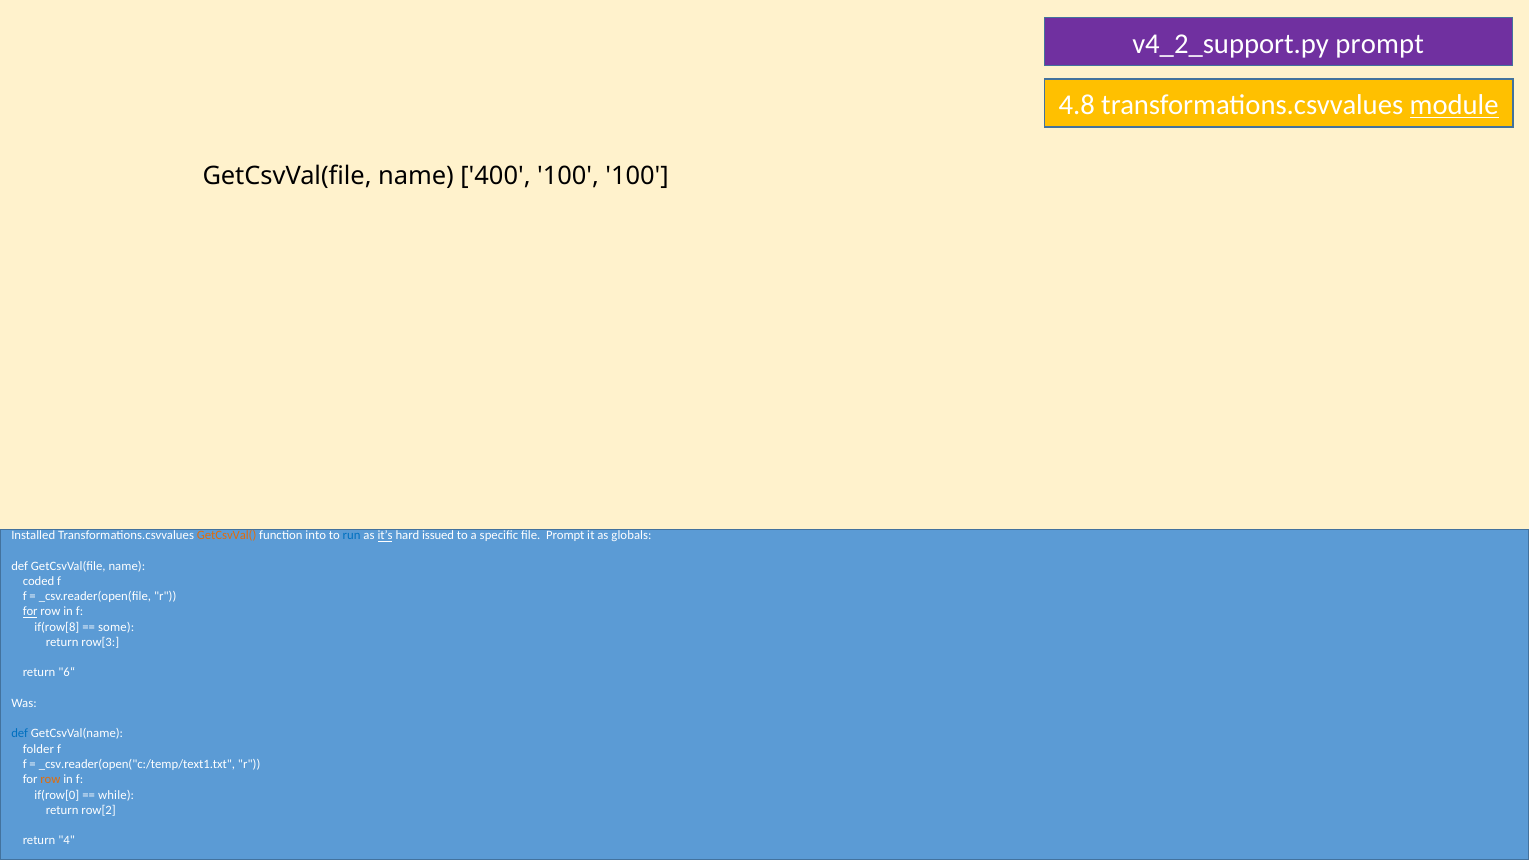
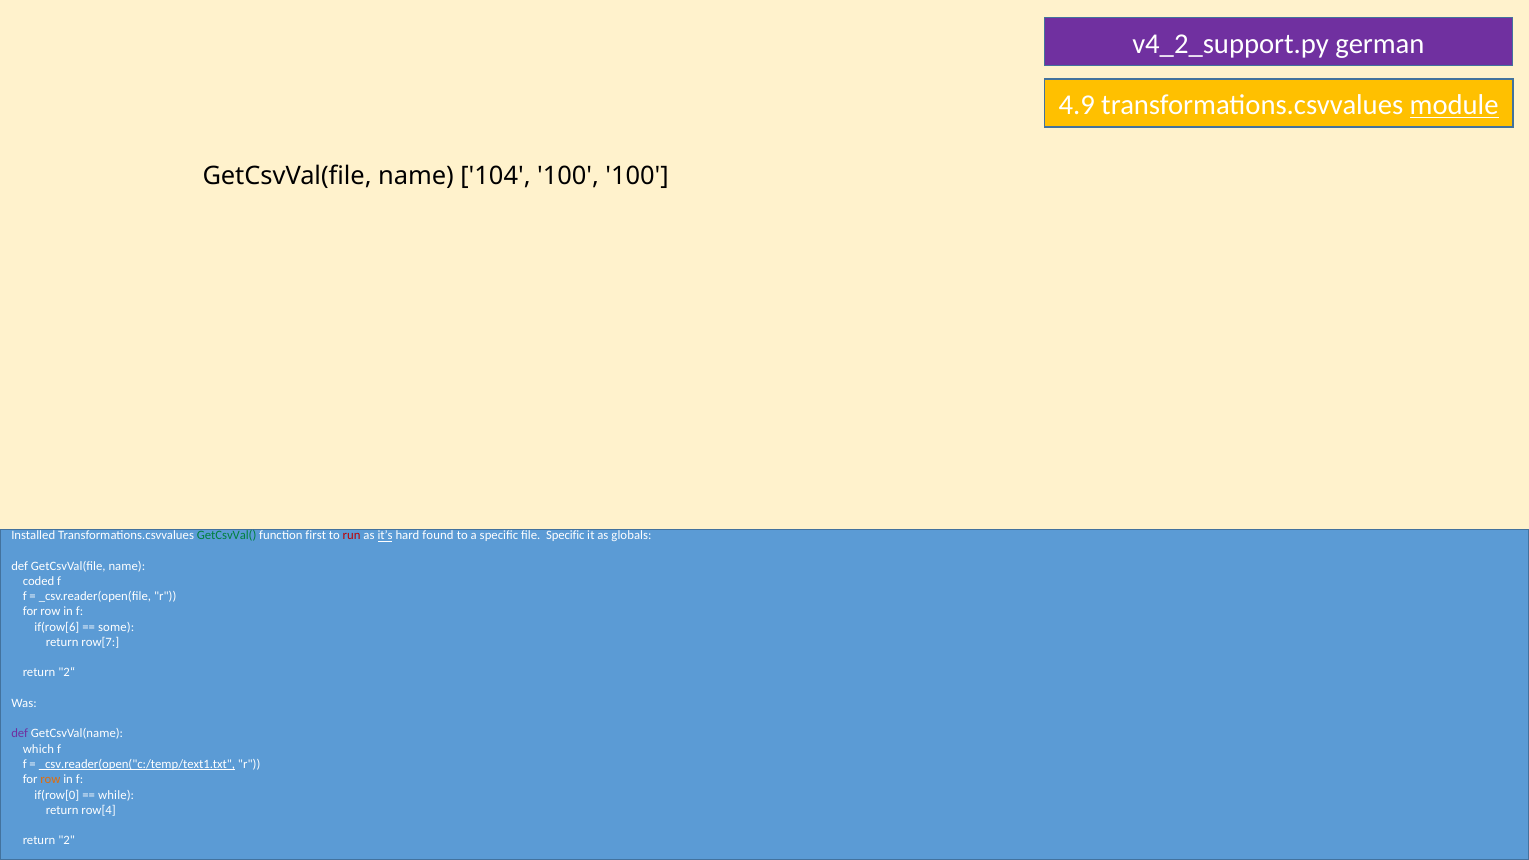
prompt: prompt -> german (1380, 44)
4.8: 4.8 -> 4.9 (1077, 105)
400: 400 -> 104 (495, 176)
GetCsvVal( colour: orange -> green (227, 535)
into: into -> first (316, 535)
run colour: blue -> red (352, 535)
issued: issued -> found (438, 535)
file Prompt: Prompt -> Specific (565, 535)
for underline: present -> none (30, 612)
if(row[8: if(row[8 -> if(row[6 (57, 627)
row[3: row[3 -> row[7 (100, 642)
6“: 6“ -> 2“ (67, 673)
def colour: blue -> purple (20, 734)
folder: folder -> which (38, 749)
_csv.reader(open("c:/temp/text1.txt underline: none -> present (137, 764)
row[2: row[2 -> row[4 (99, 810)
4: 4 -> 2 (67, 841)
